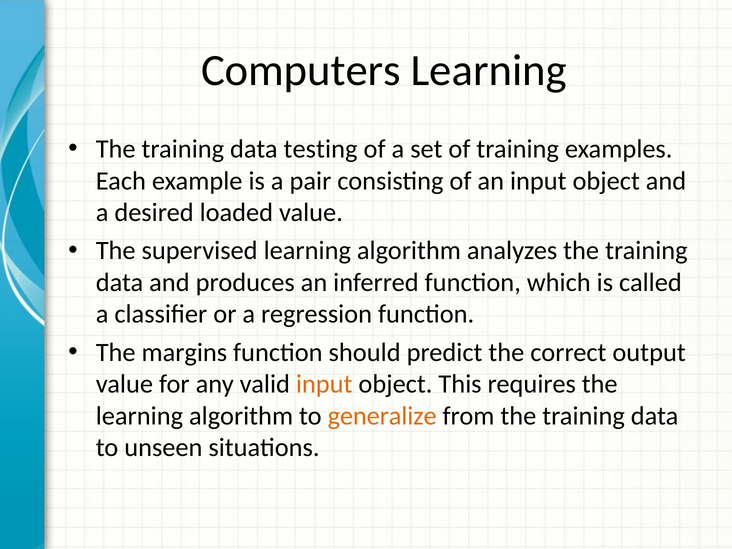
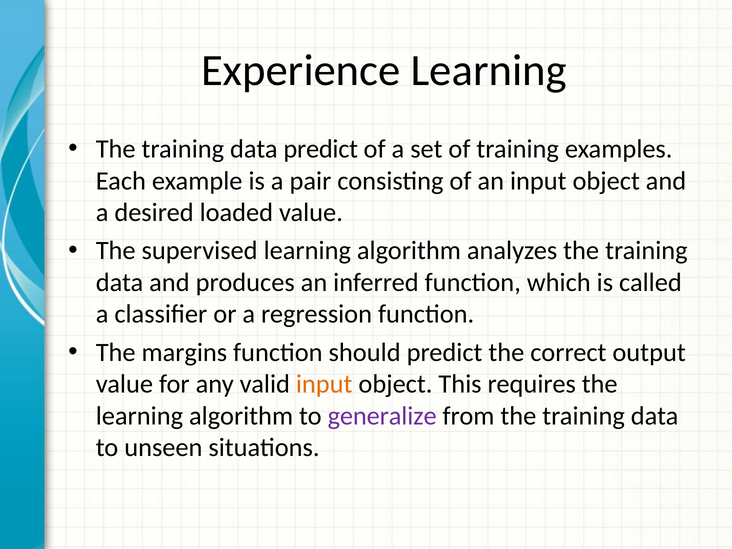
Computers: Computers -> Experience (301, 70)
data testing: testing -> predict (321, 149)
generalize colour: orange -> purple (382, 416)
